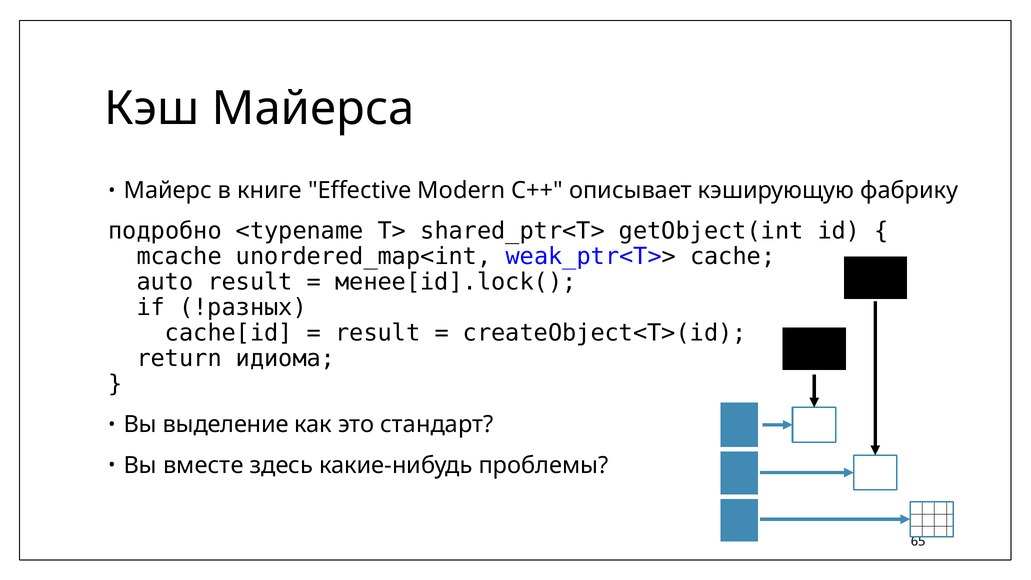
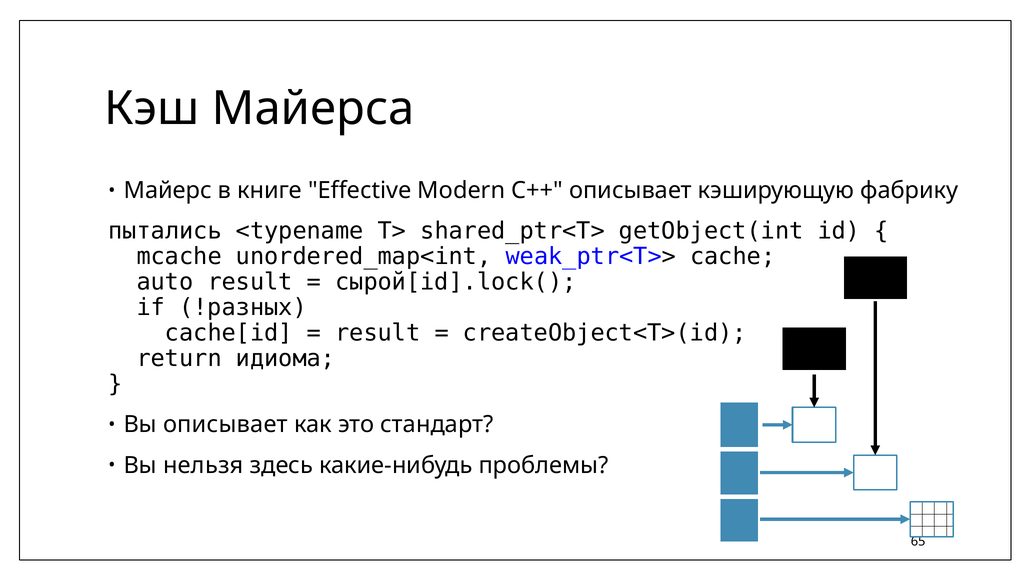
подробно: подробно -> пытались (165, 231)
менее[id].lock(: менее[id].lock( -> сырой[id].lock( (456, 282)
Вы выделение: выделение -> описывает (225, 425)
вместе: вместе -> нельзя (203, 465)
